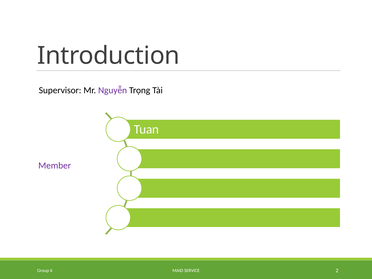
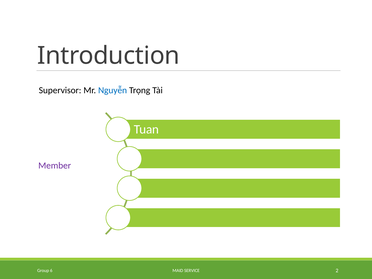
Nguyễn colour: purple -> blue (113, 90)
